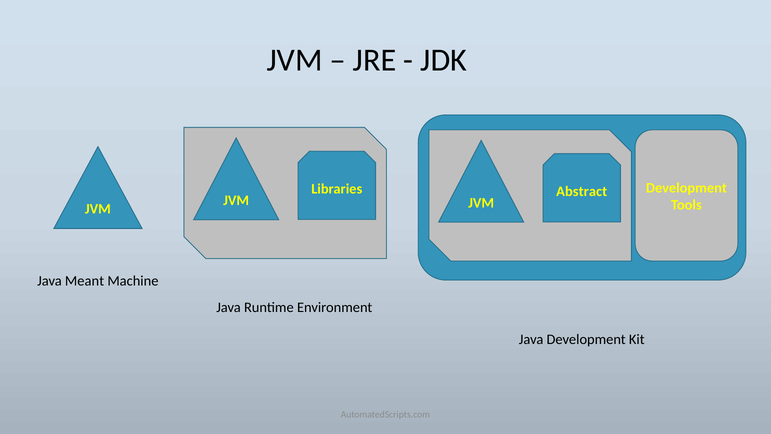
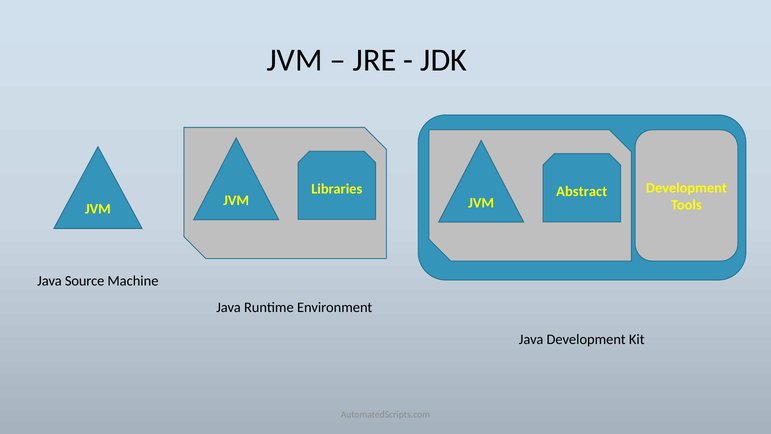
Meant: Meant -> Source (85, 281)
